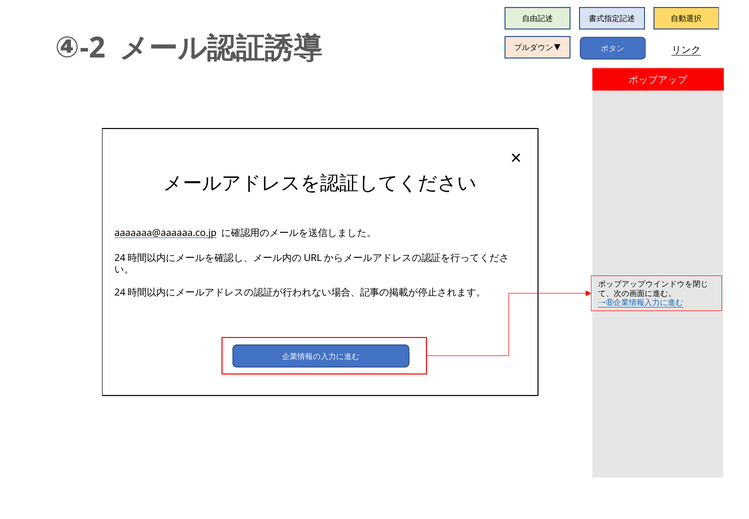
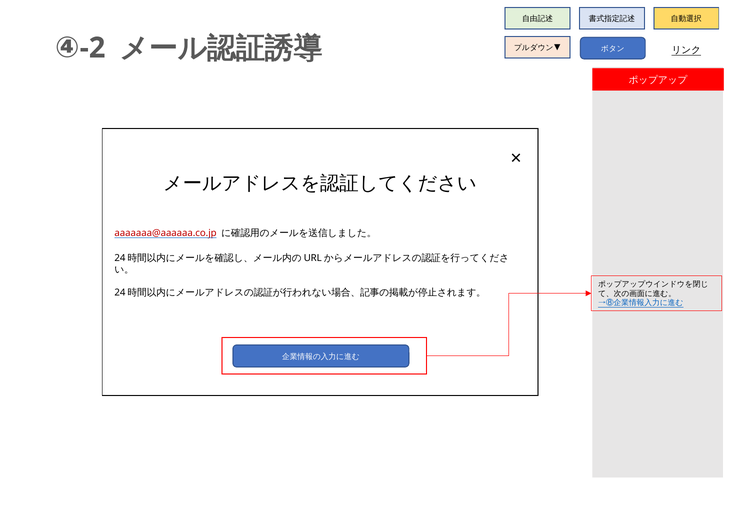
aaaaaaa@aaaaaa.co.jp colour: black -> red (166, 233)
